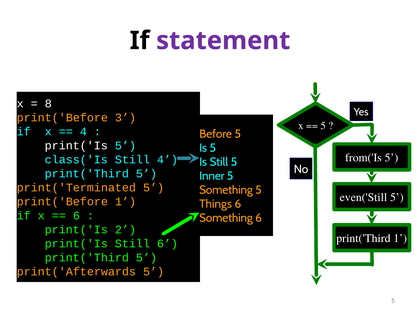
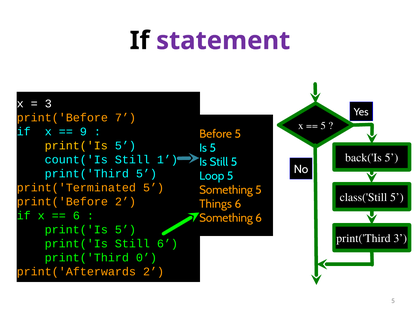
8: 8 -> 3 (48, 104)
3: 3 -> 7 (125, 118)
4: 4 -> 9 (83, 132)
print('Is colour: white -> yellow (76, 146)
from('Is: from('Is -> back('Is (363, 158)
class('Is: class('Is -> count('Is (76, 160)
Still 4: 4 -> 1 (167, 160)
Inner: Inner -> Loop (212, 176)
even('Still: even('Still -> class('Still (363, 197)
print('Before 1: 1 -> 2 (125, 202)
2: 2 -> 5 (125, 230)
print('Third 1: 1 -> 3 (400, 238)
5: 5 -> 0 (146, 258)
print('Afterwards 5: 5 -> 2 (154, 272)
